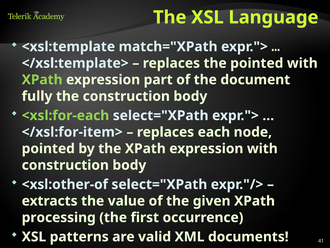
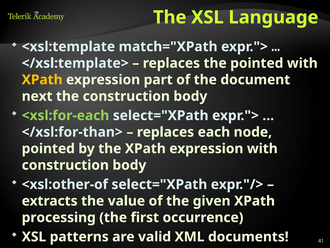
XPath colour: light green -> yellow (42, 80)
fully: fully -> next (37, 96)
</xsl:for-item>: </xsl:for-item> -> </xsl:for-than> (72, 132)
